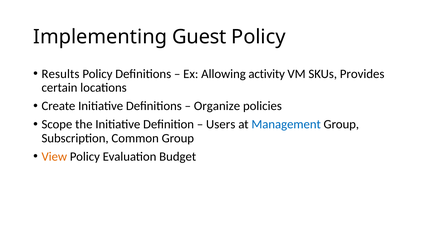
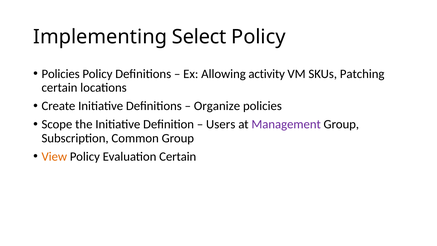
Guest: Guest -> Select (199, 37)
Results: Results -> Policies (61, 74)
Provides: Provides -> Patching (362, 74)
Management colour: blue -> purple (286, 124)
Evaluation Budget: Budget -> Certain (178, 156)
